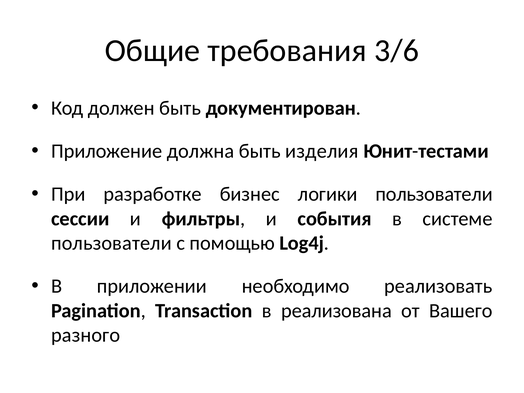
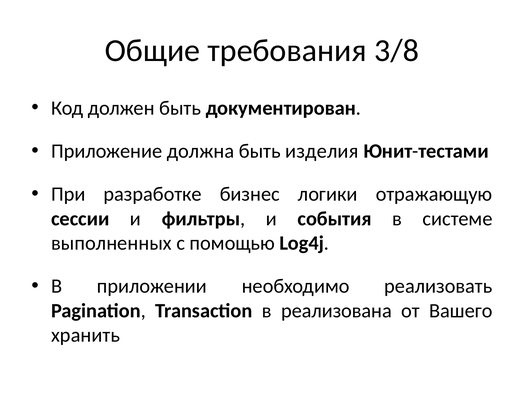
3/6: 3/6 -> 3/8 (397, 51)
логики пользователи: пользователи -> отражающую (434, 194)
пользователи: пользователи -> выполненных (111, 243)
разного: разного -> хранить (86, 335)
